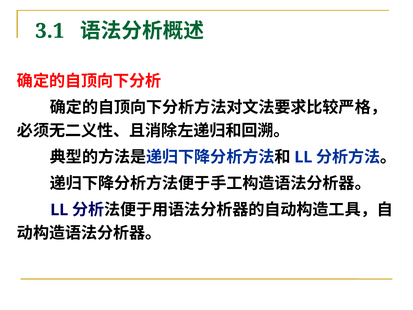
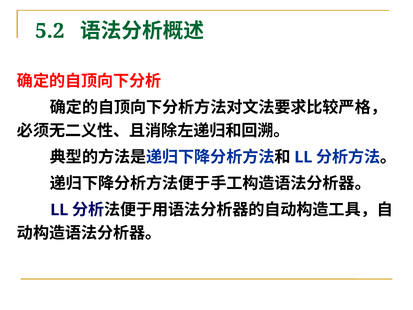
3.1: 3.1 -> 5.2 (50, 31)
